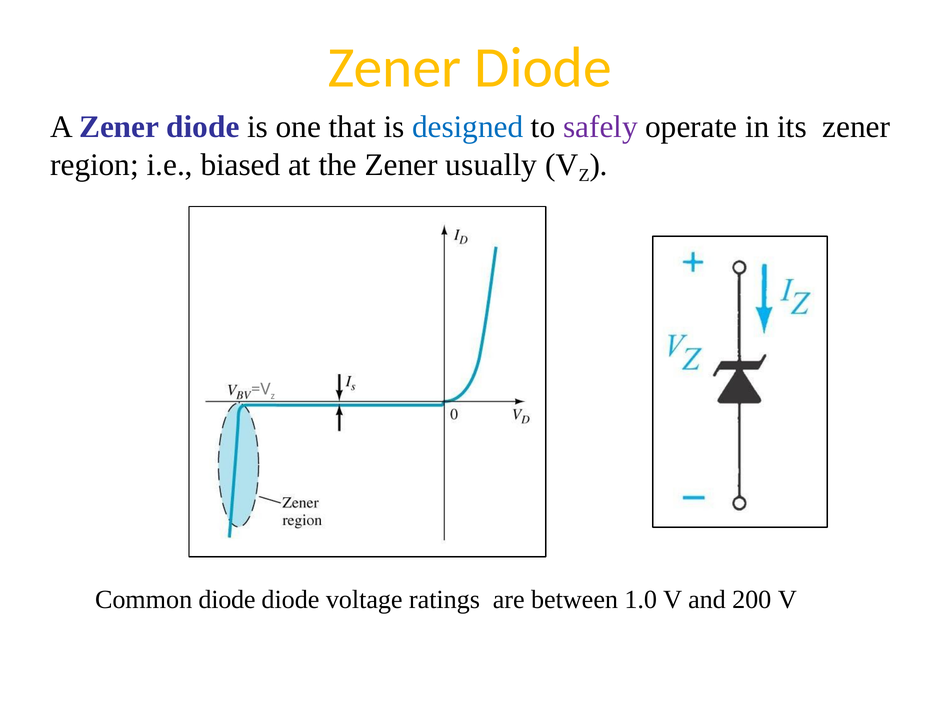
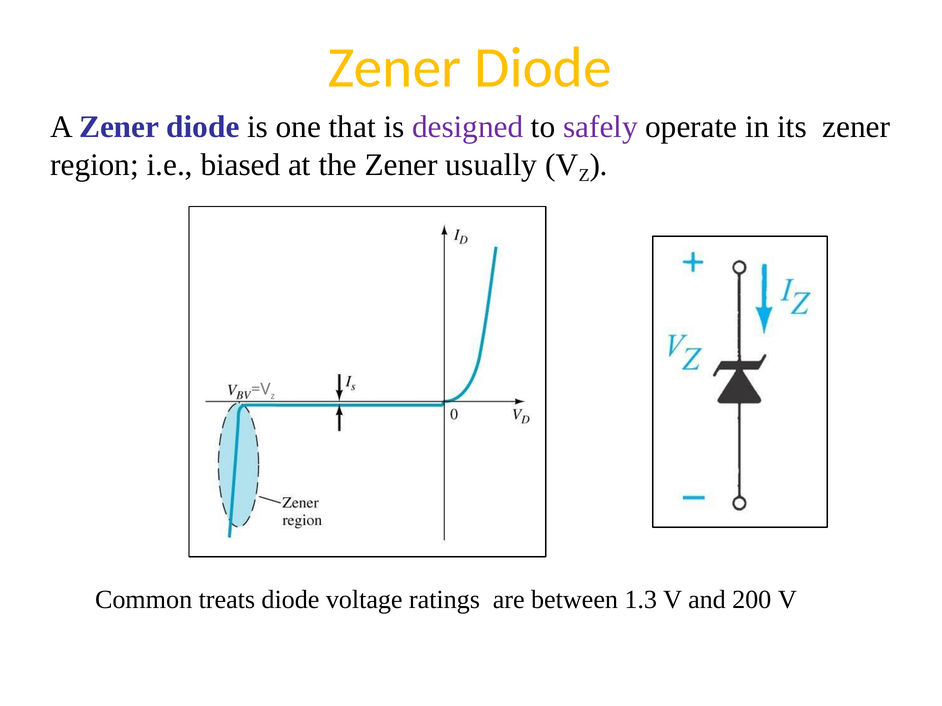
designed colour: blue -> purple (468, 127)
Common diode: diode -> treats (227, 600)
1.0: 1.0 -> 1.3 (641, 600)
